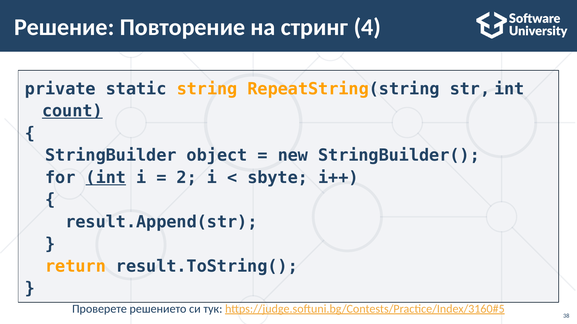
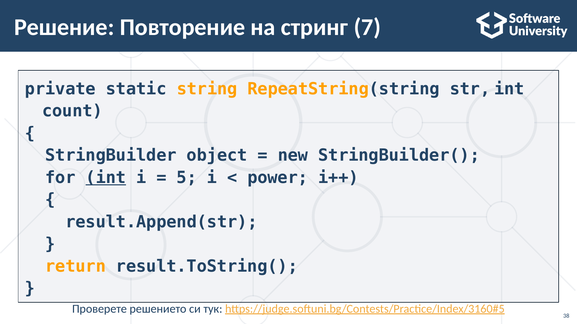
4: 4 -> 7 (367, 27)
count underline: present -> none (72, 111)
2: 2 -> 5 (187, 178)
sbyte: sbyte -> power (278, 178)
